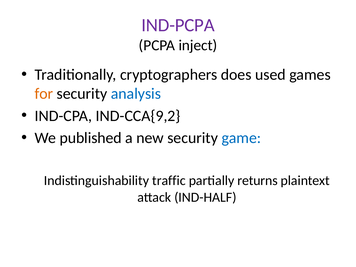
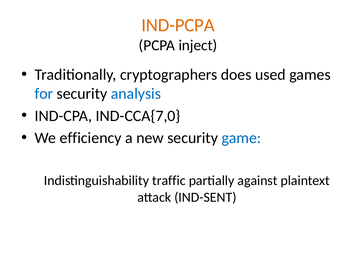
IND-PCPA colour: purple -> orange (178, 25)
for colour: orange -> blue (44, 94)
IND-CCA{9,2: IND-CCA{9,2 -> IND-CCA{7,0 (138, 116)
published: published -> efficiency (91, 138)
returns: returns -> against (257, 181)
IND-HALF: IND-HALF -> IND-SENT (205, 197)
